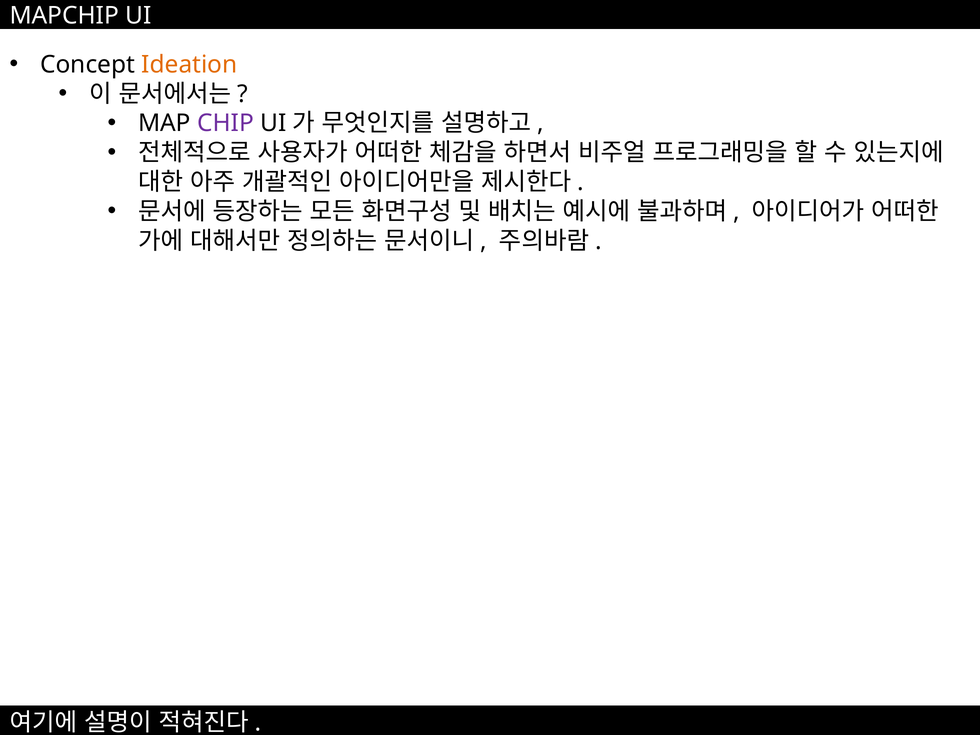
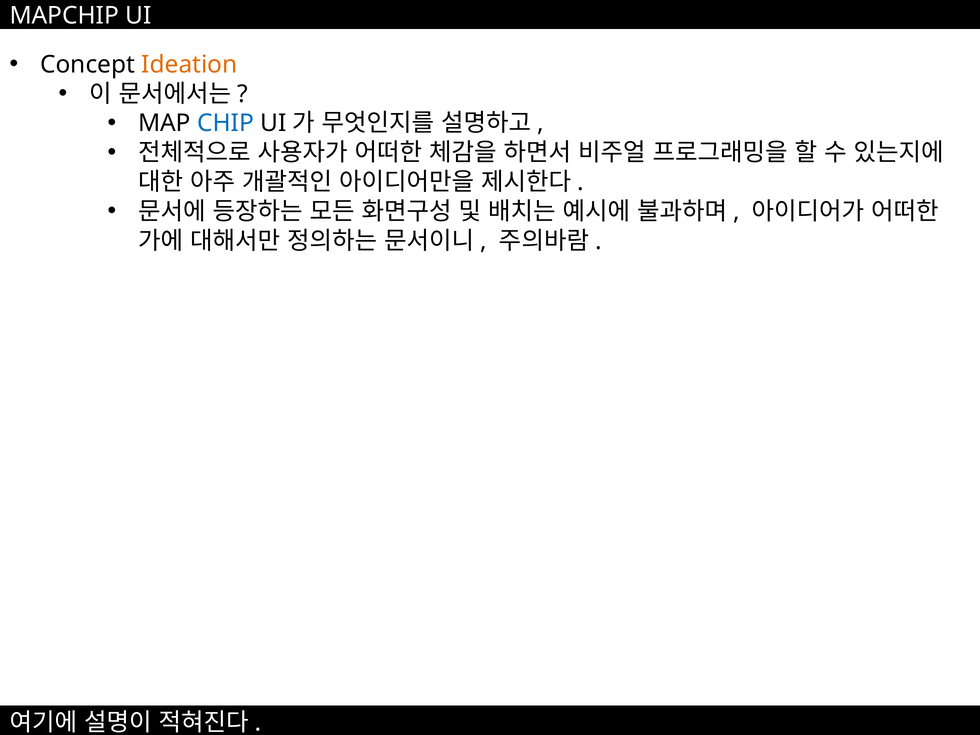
CHIP colour: purple -> blue (226, 123)
